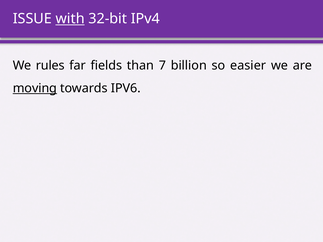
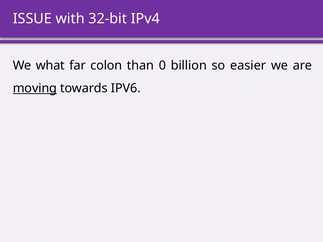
with underline: present -> none (70, 19)
rules: rules -> what (50, 66)
fields: fields -> colon (106, 66)
7: 7 -> 0 (162, 66)
